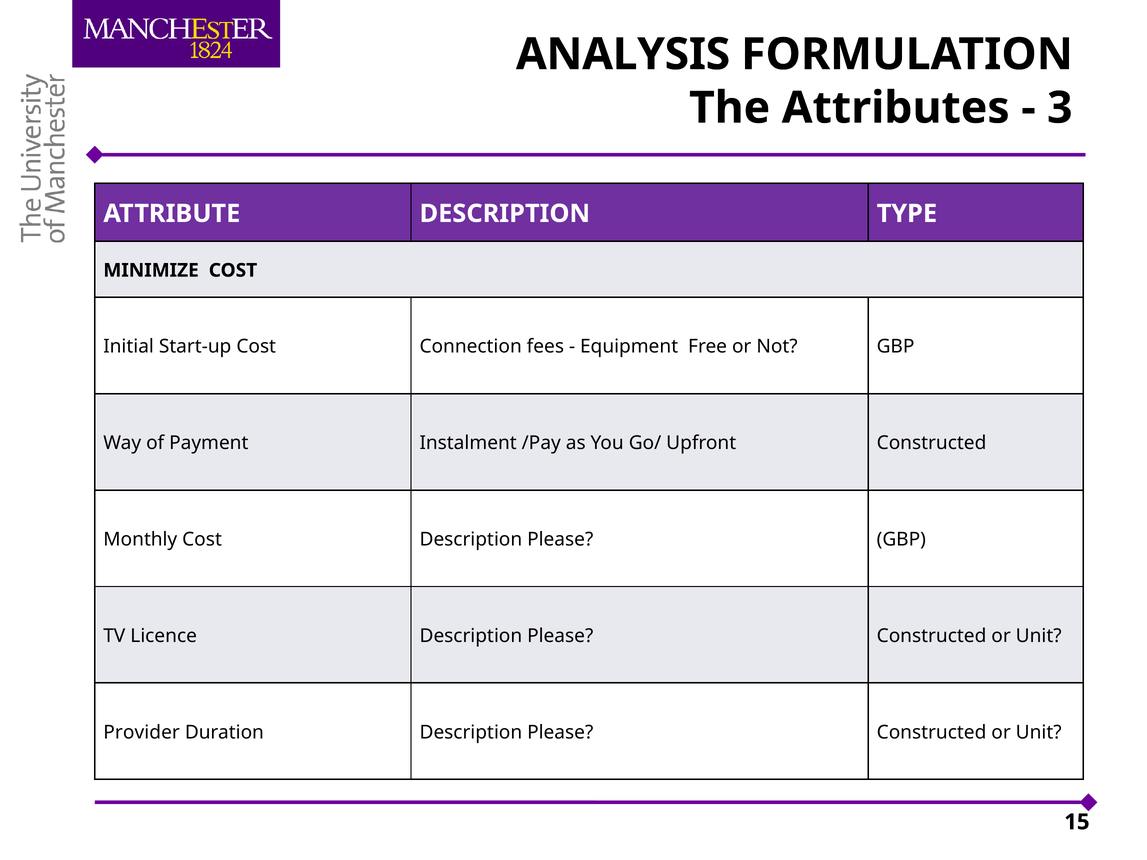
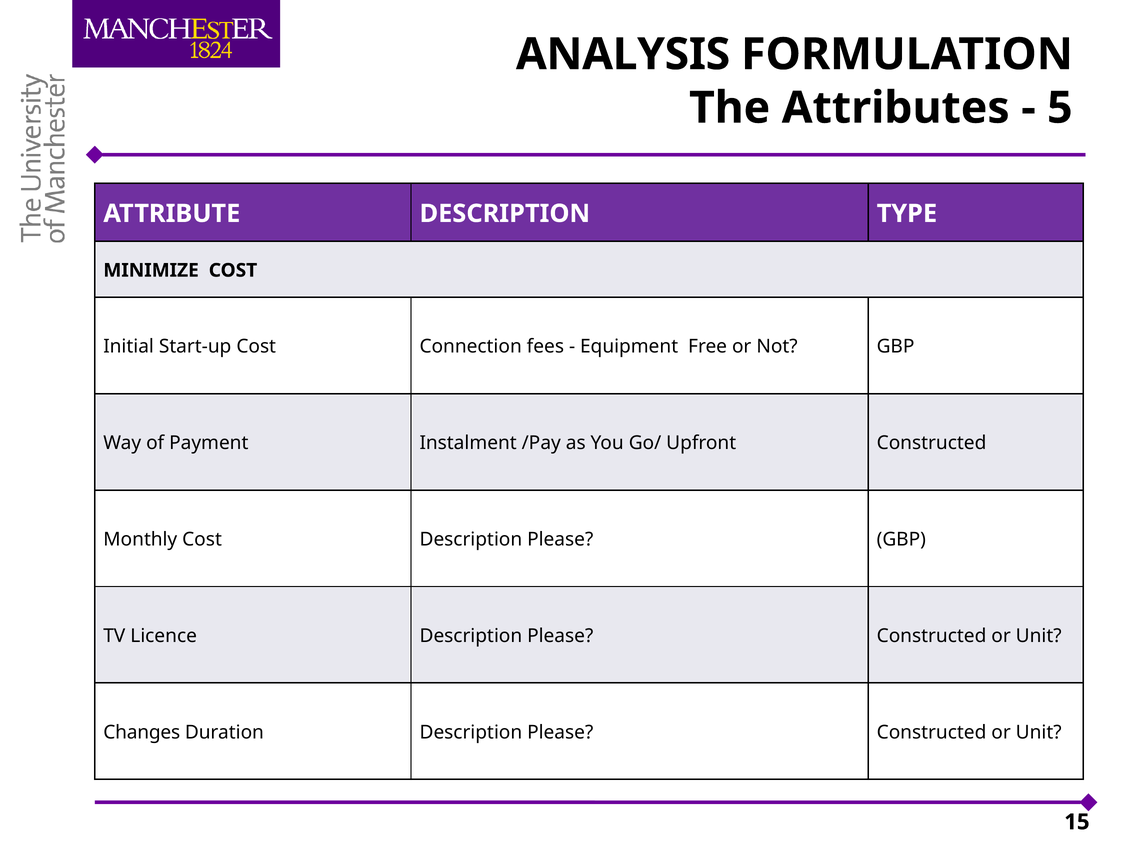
3: 3 -> 5 (1060, 108)
Provider: Provider -> Changes (142, 732)
